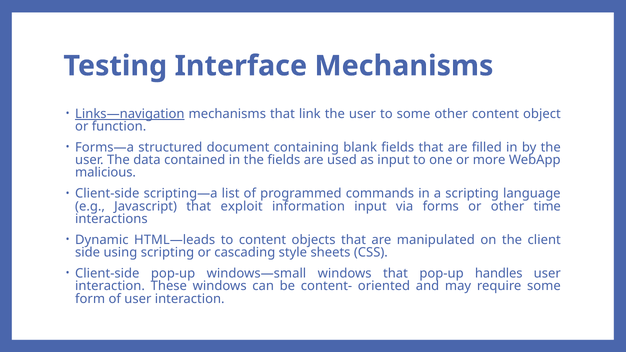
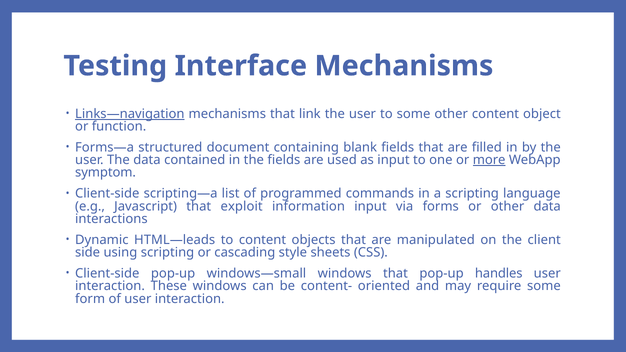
more underline: none -> present (489, 160)
malicious: malicious -> symptom (106, 173)
other time: time -> data (547, 206)
